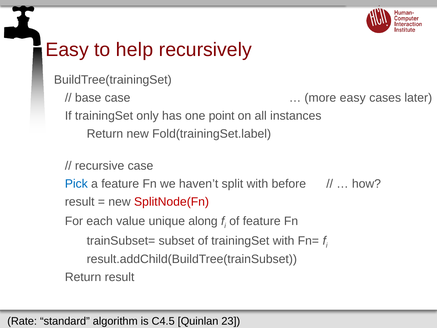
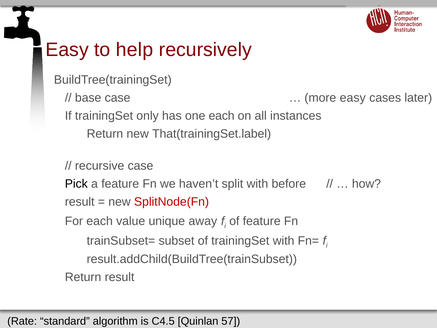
one point: point -> each (222, 116)
Fold(trainingSet.label: Fold(trainingSet.label -> That(trainingSet.label (212, 134)
Pick colour: blue -> black (76, 184)
along: along -> away (203, 221)
23: 23 -> 57 (231, 321)
